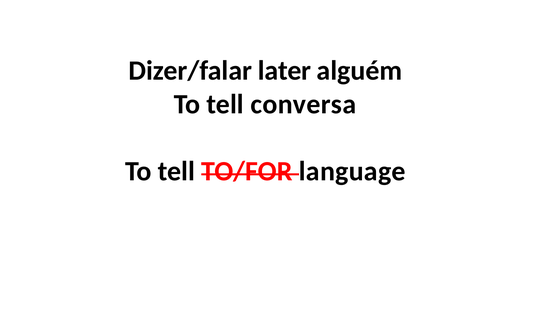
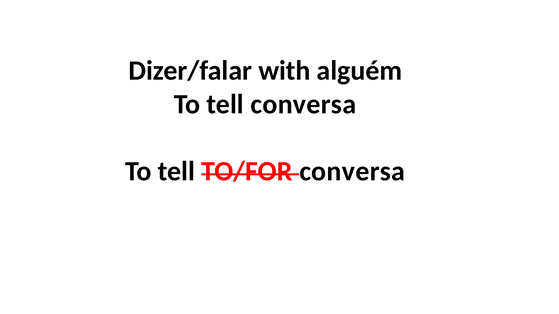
later: later -> with (284, 71)
TO/FOR language: language -> conversa (352, 172)
